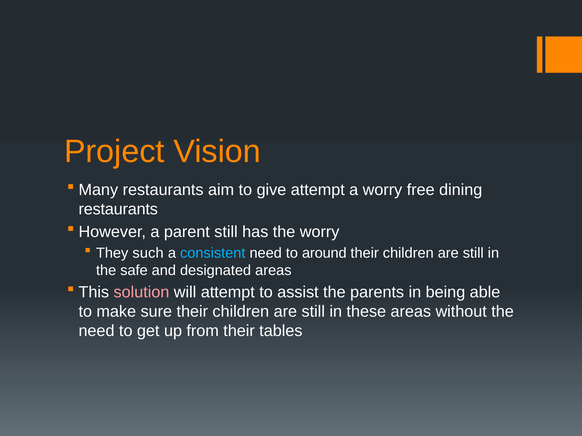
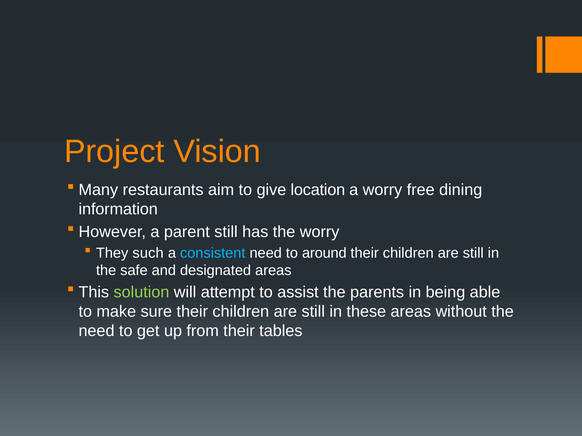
give attempt: attempt -> location (318, 190)
restaurants: restaurants -> information (118, 209)
solution colour: pink -> light green (141, 293)
